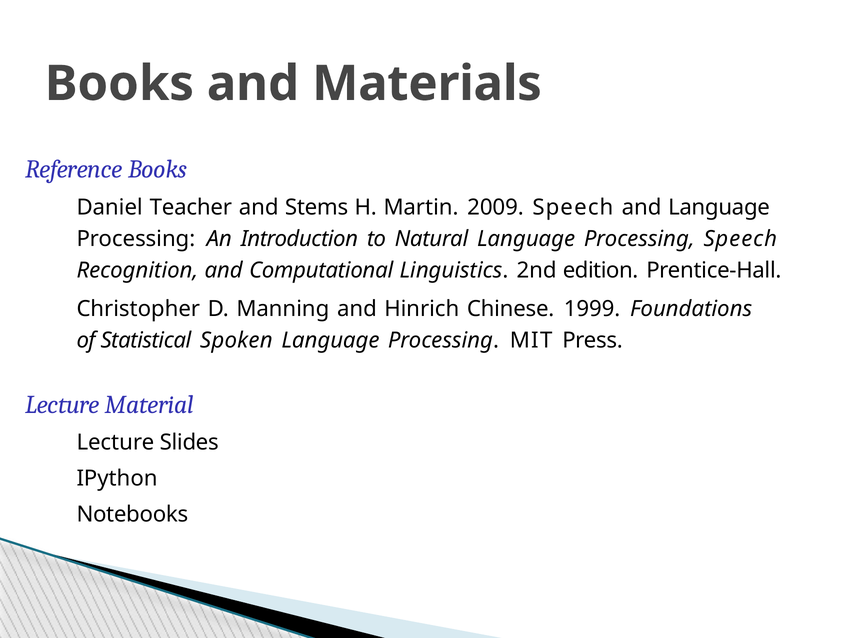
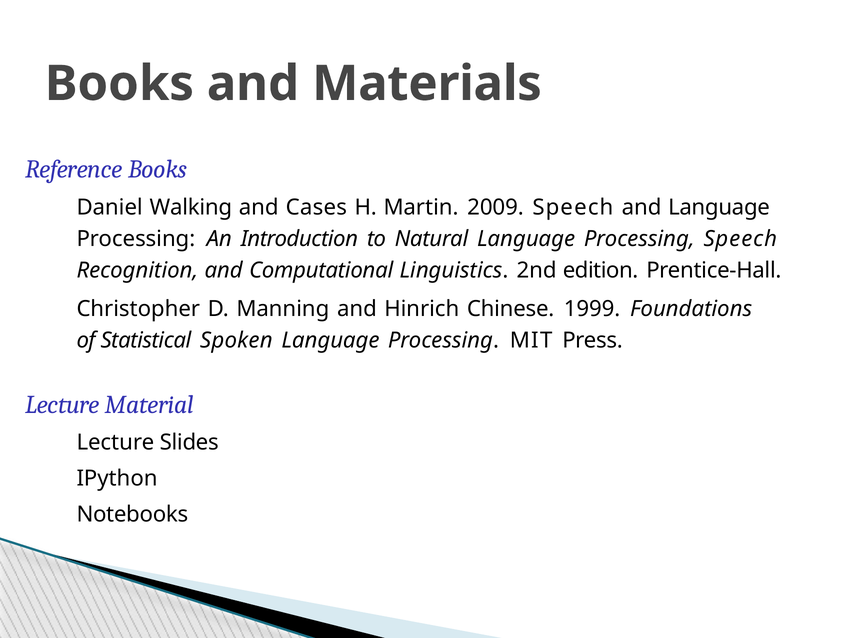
Teacher: Teacher -> Walking (191, 208)
Stems: Stems -> Cases (316, 208)
